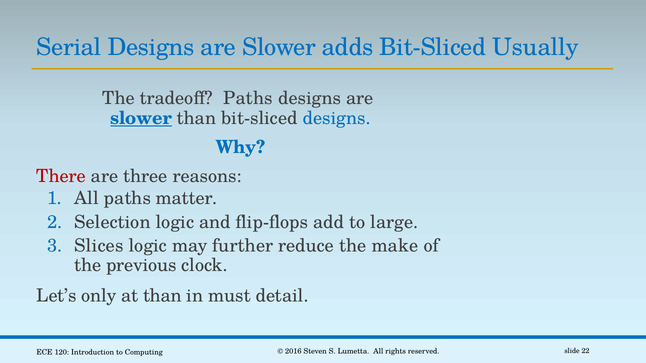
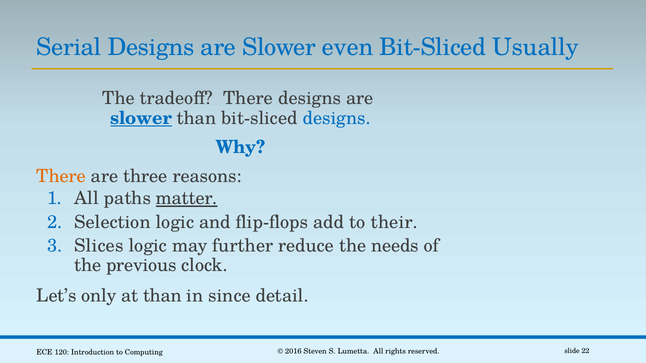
adds: adds -> even (348, 47)
tradeoff Paths: Paths -> There (248, 99)
There colour: red -> orange (61, 176)
matter underline: none -> present (187, 199)
large: large -> their (394, 222)
make: make -> needs (395, 246)
must: must -> since (230, 296)
